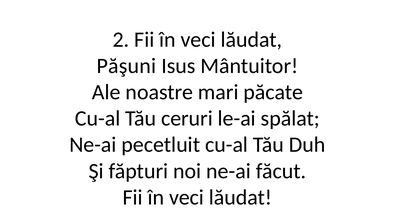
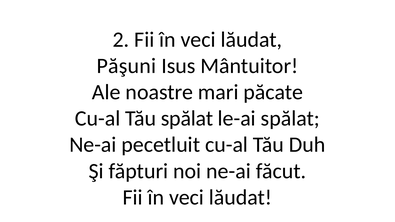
Tău ceruri: ceruri -> spălat (187, 119)
